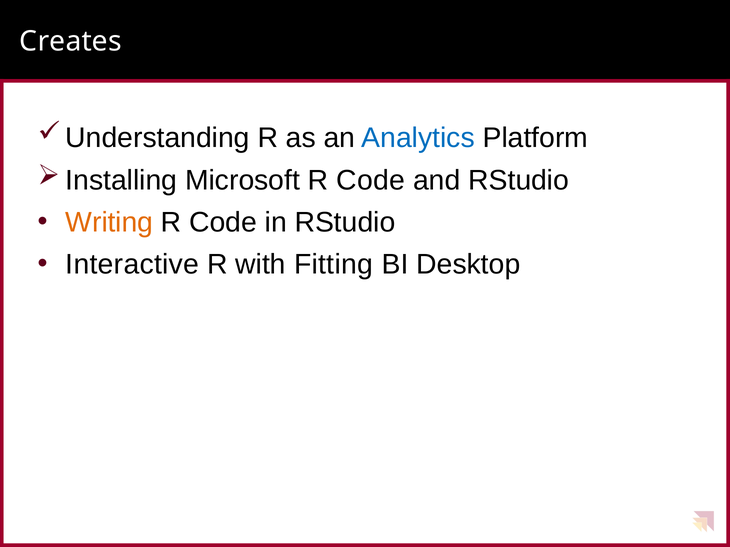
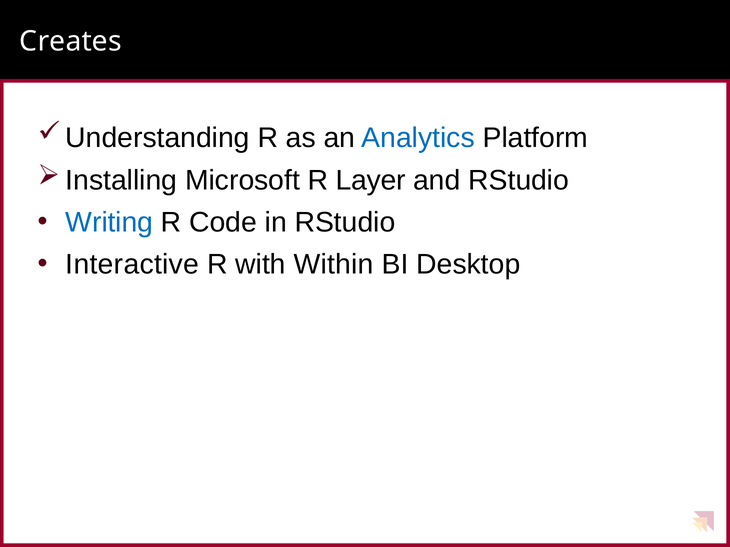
Microsoft R Code: Code -> Layer (371, 180)
Writing colour: orange -> blue (109, 222)
Fitting: Fitting -> Within (334, 265)
